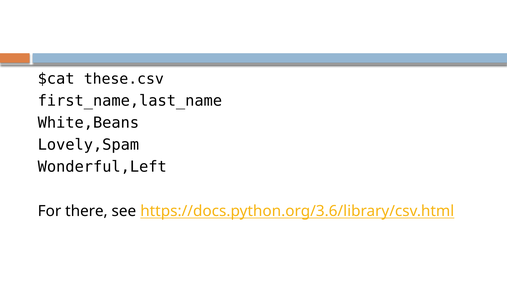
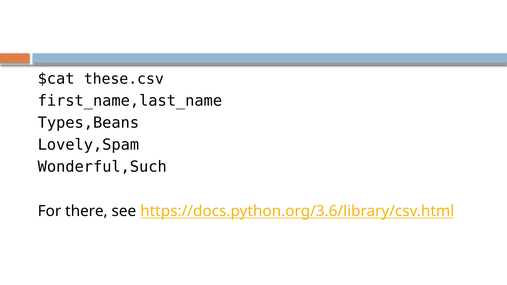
White,Beans: White,Beans -> Types,Beans (88, 123)
Wonderful,Left: Wonderful,Left -> Wonderful,Such (102, 167)
